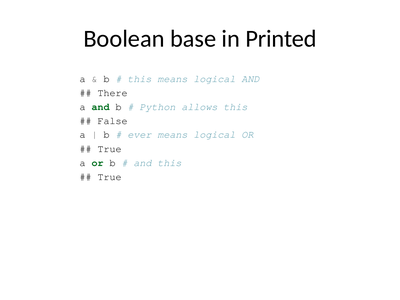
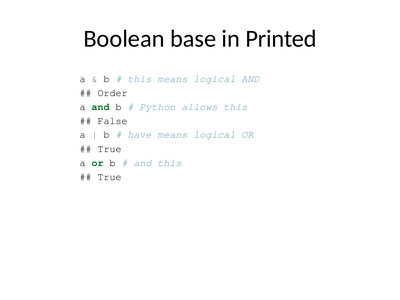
There: There -> Order (113, 93)
ever: ever -> have (140, 135)
